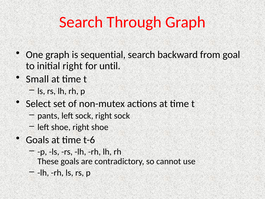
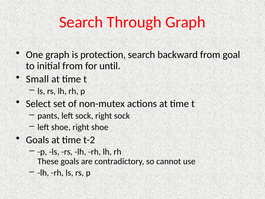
sequential: sequential -> protection (103, 55)
initial right: right -> from (73, 66)
t-6: t-6 -> t-2 (89, 140)
